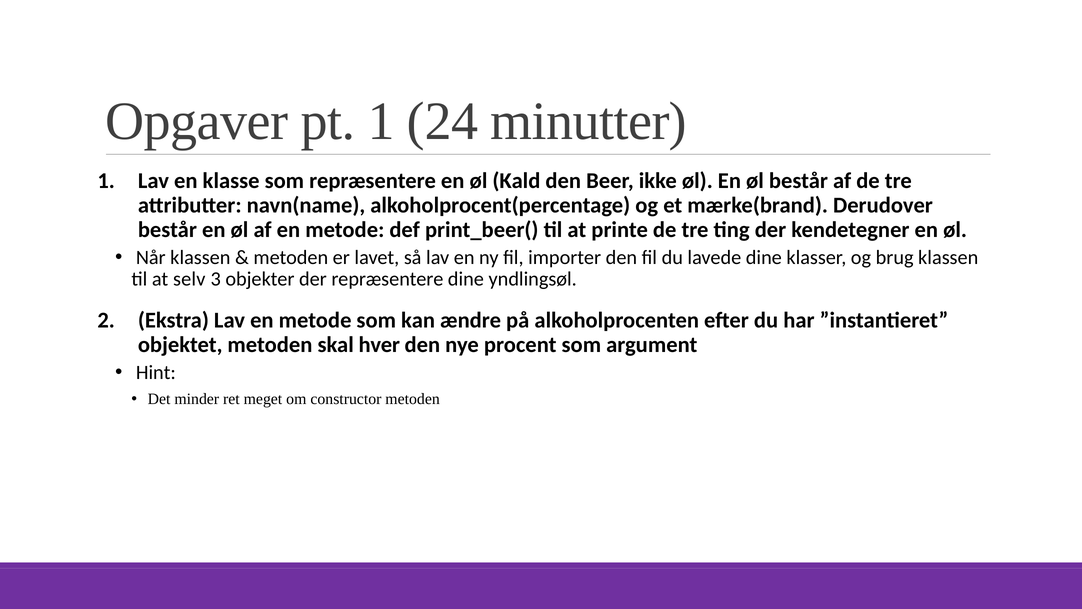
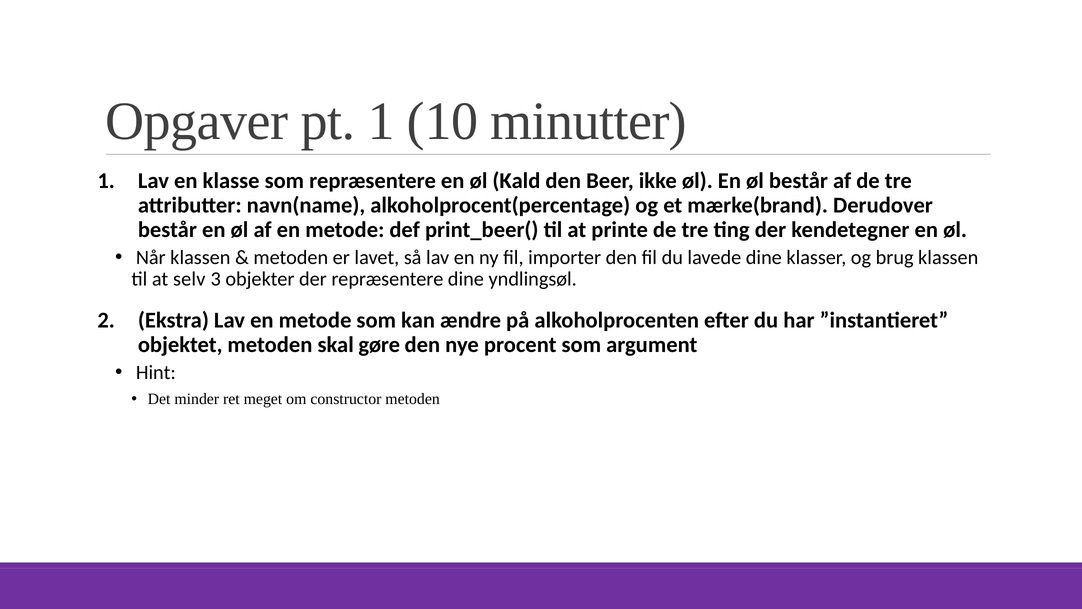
24: 24 -> 10 (443, 121)
hver: hver -> gøre (379, 345)
